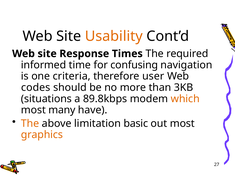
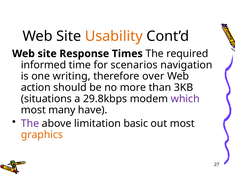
confusing: confusing -> scenarios (134, 65)
criteria: criteria -> writing (72, 76)
user: user -> over (153, 76)
codes: codes -> action (36, 88)
89.8kbps: 89.8kbps -> 29.8kbps (105, 99)
which colour: orange -> purple (185, 99)
The colour: orange -> purple (30, 124)
